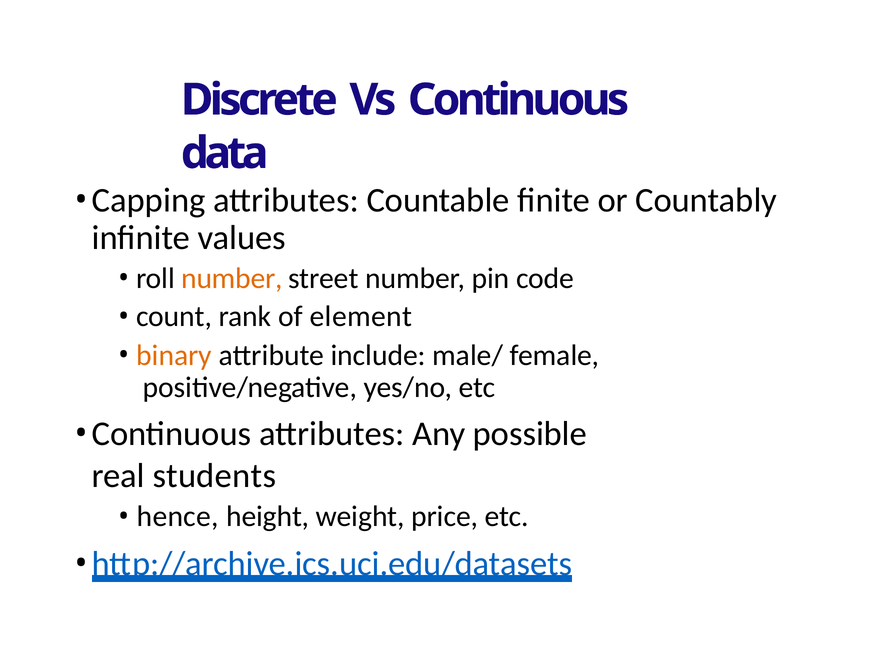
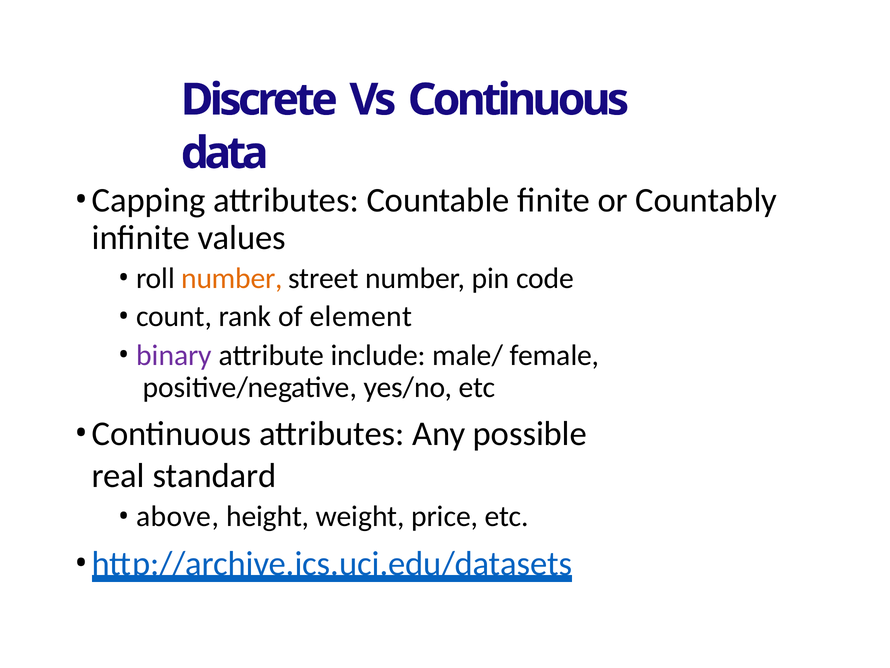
binary colour: orange -> purple (174, 355)
students: students -> standard (214, 475)
hence: hence -> above (178, 516)
